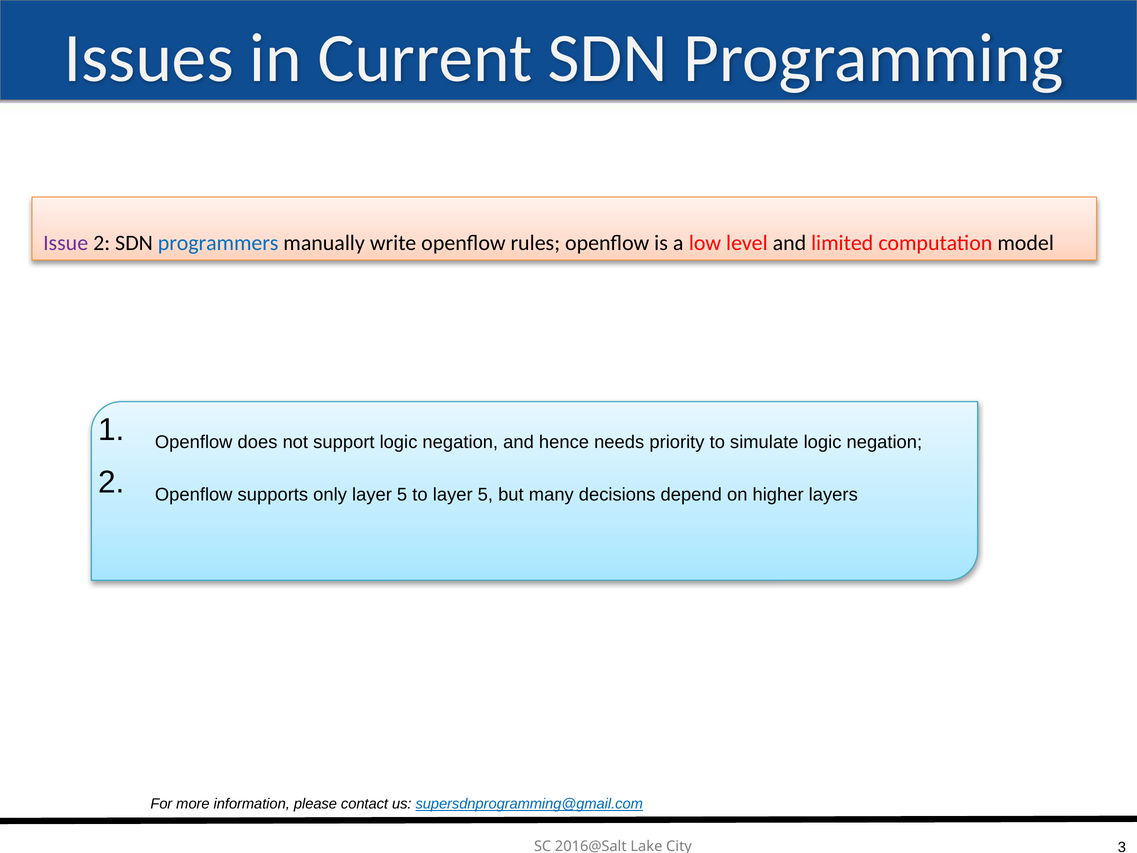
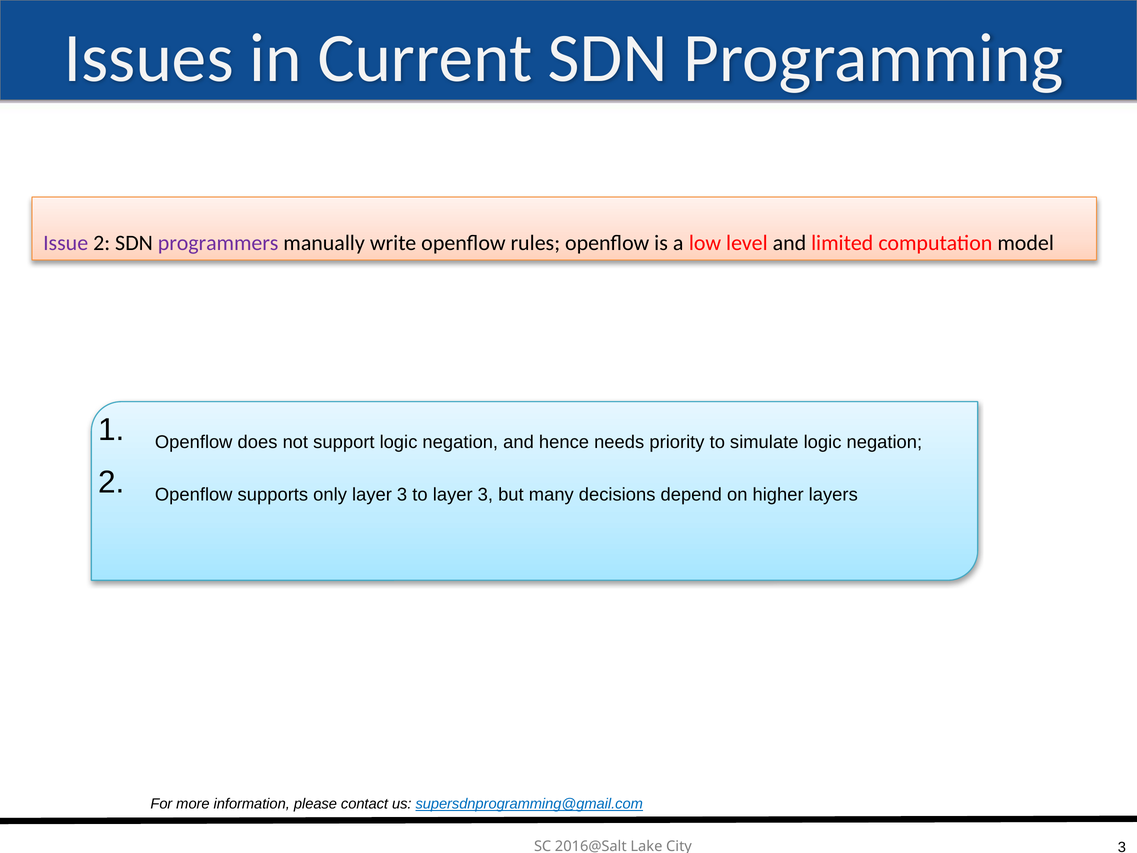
programmers colour: blue -> purple (218, 243)
only layer 5: 5 -> 3 (402, 494)
to layer 5: 5 -> 3 (485, 494)
